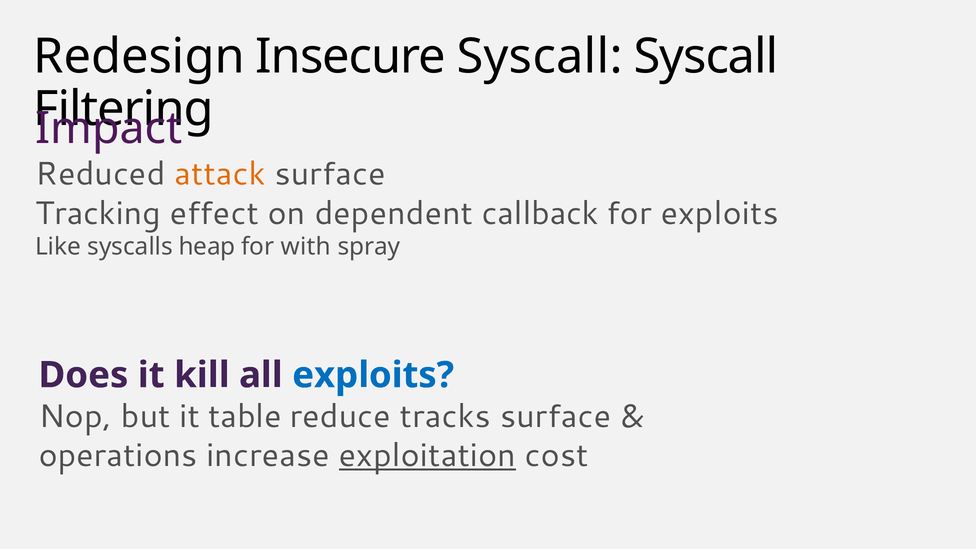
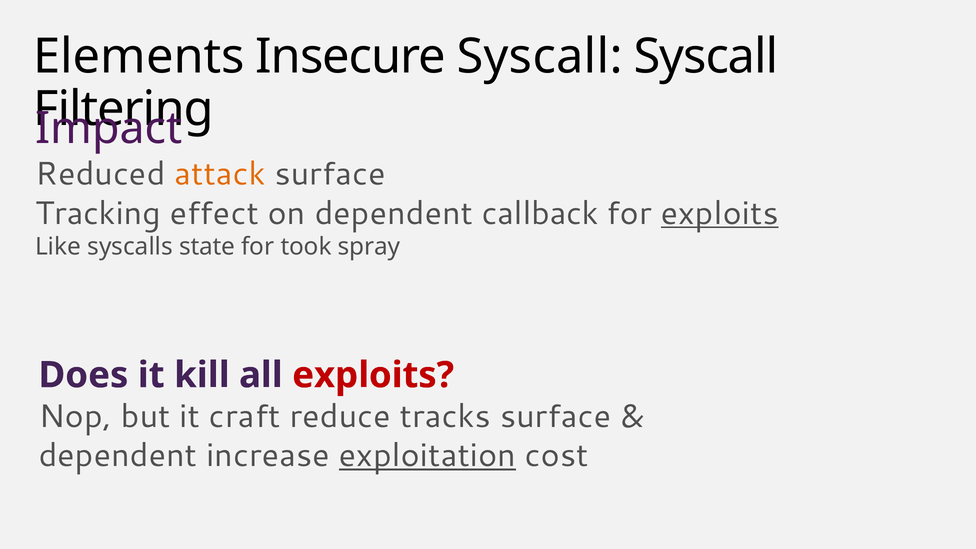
Redesign: Redesign -> Elements (139, 57)
exploits underline: none -> present (720, 213)
heap: heap -> state (207, 247)
with: with -> took (306, 247)
exploits colour: blue -> red (373, 375)
table: table -> craft (245, 416)
operations: operations -> dependent (118, 455)
